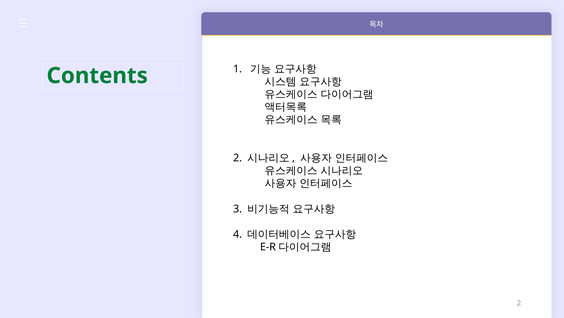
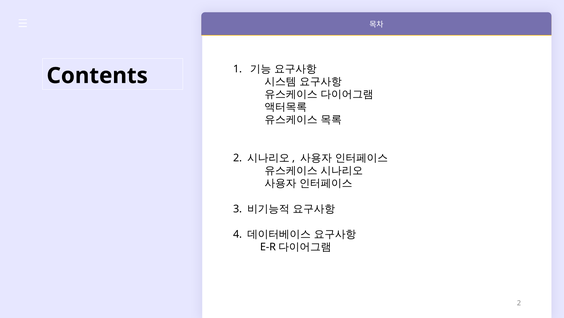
Contents colour: green -> black (97, 76)
